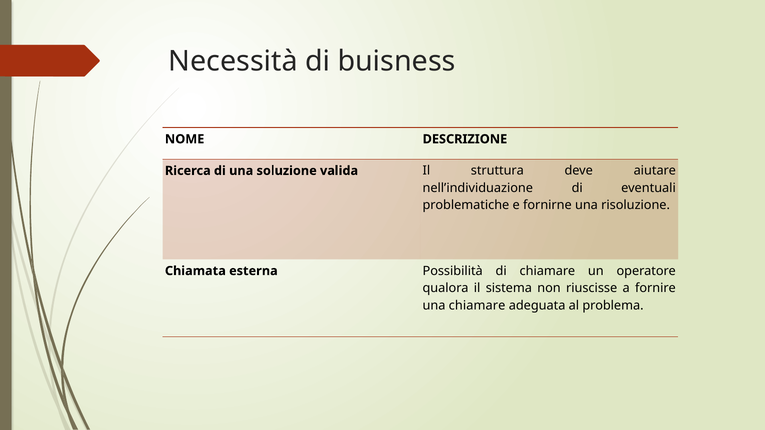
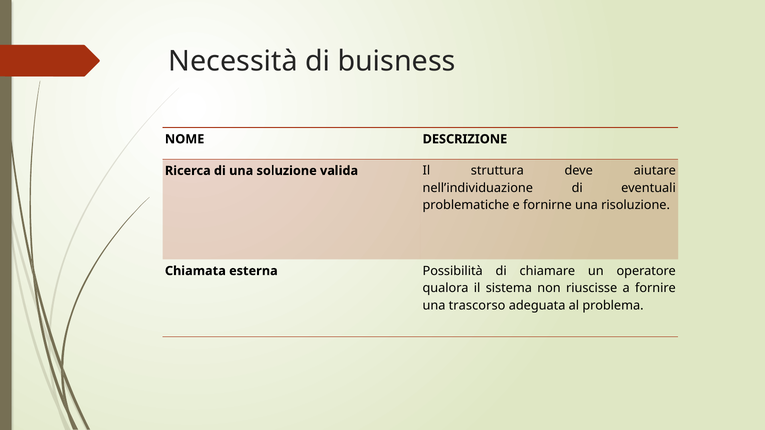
una chiamare: chiamare -> trascorso (477, 306)
